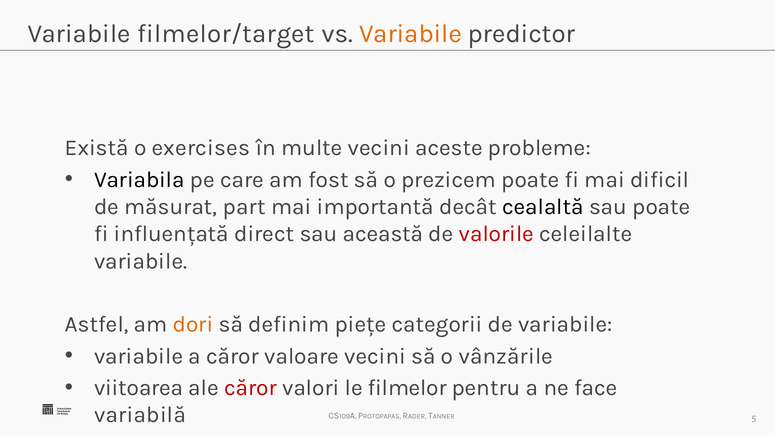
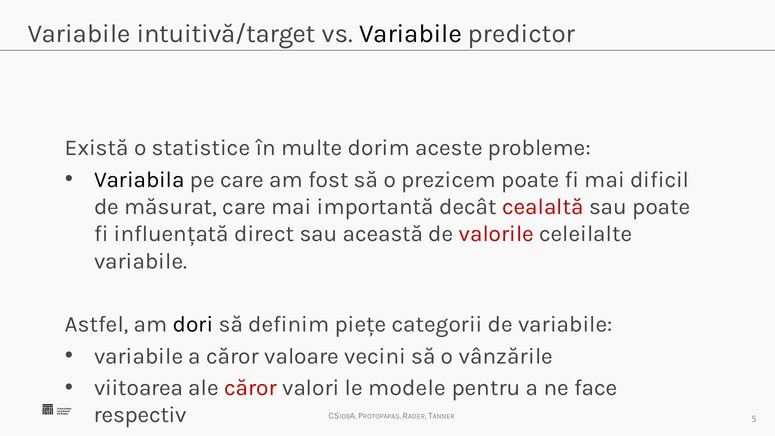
filmelor/target: filmelor/target -> intuitivă/target (226, 34)
Variabile colour: orange -> black (410, 34)
exercises: exercises -> statistice (201, 148)
multe vecini: vecini -> dorim (379, 148)
măsurat part: part -> care (244, 207)
cealaltă colour: black -> red (543, 207)
dori colour: orange -> black (193, 324)
filmelor: filmelor -> modele (407, 388)
variabilă: variabilă -> respectiv (140, 415)
